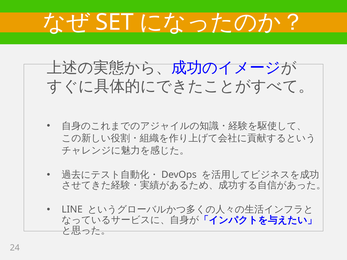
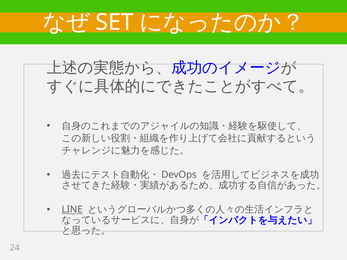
LINE underline: none -> present (72, 210)
